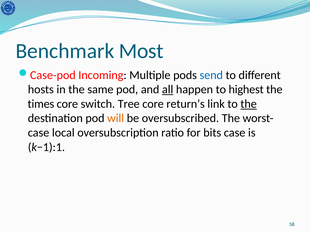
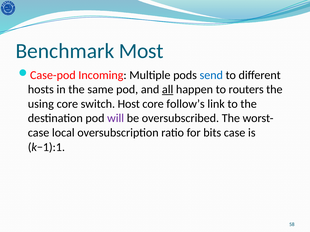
highest: highest -> routers (246, 90)
times: times -> using (41, 104)
Tree: Tree -> Host (129, 104)
return’s: return’s -> follow’s (186, 104)
the underline: present -> none (249, 104)
will colour: orange -> purple (116, 119)
